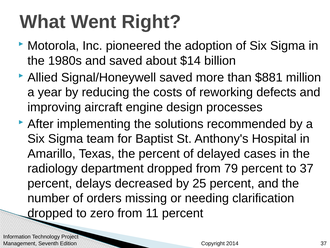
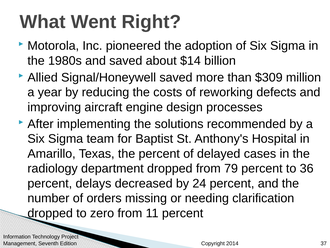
$881: $881 -> $309 (269, 77)
to 37: 37 -> 36 (307, 168)
25: 25 -> 24 (199, 183)
